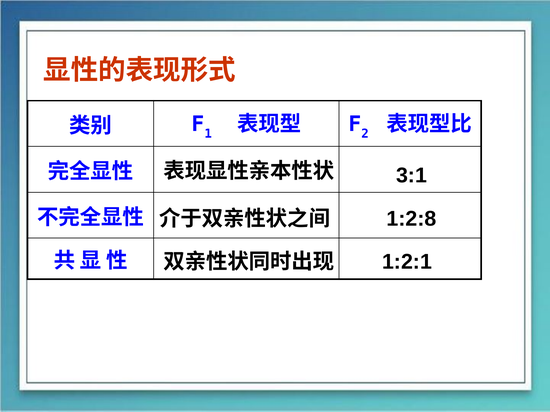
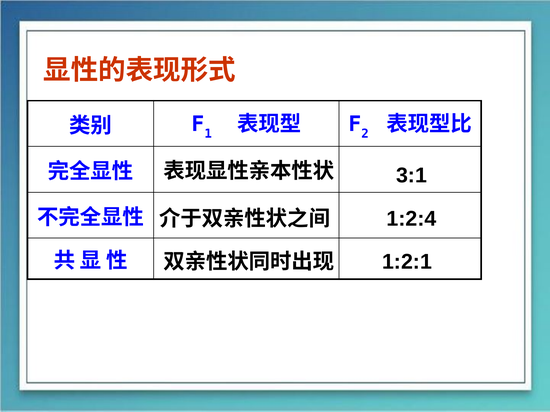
1:2:8: 1:2:8 -> 1:2:4 (411, 219)
